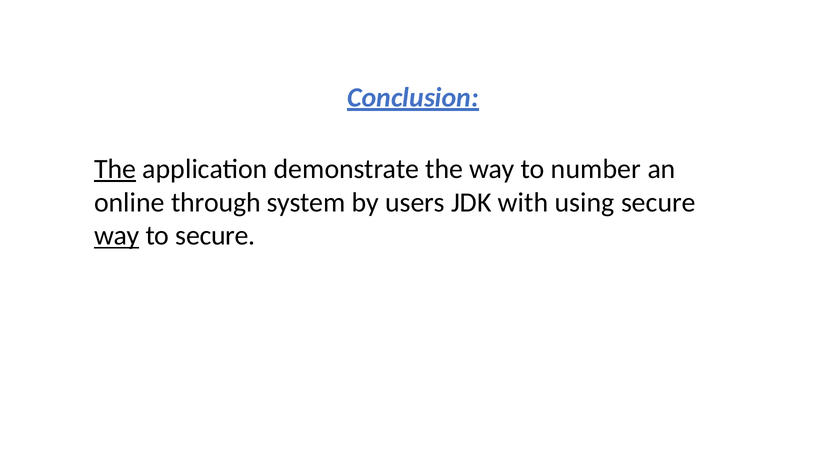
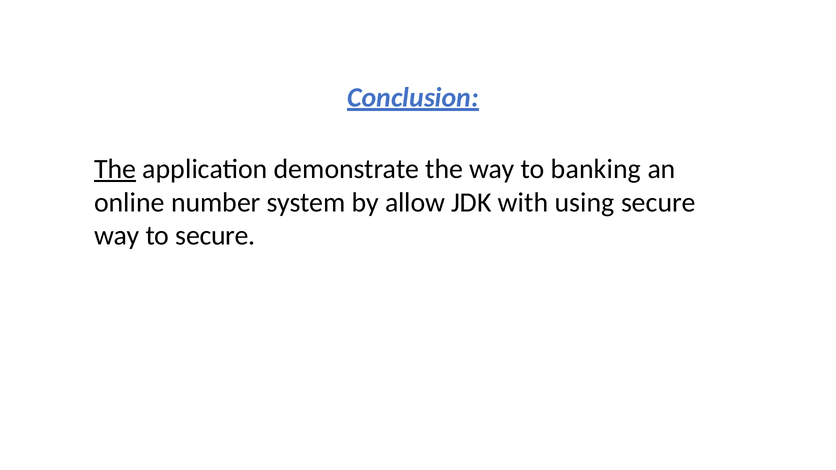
number: number -> banking (596, 169)
through: through -> number (216, 202)
users: users -> allow (415, 202)
way underline: present -> none (117, 236)
